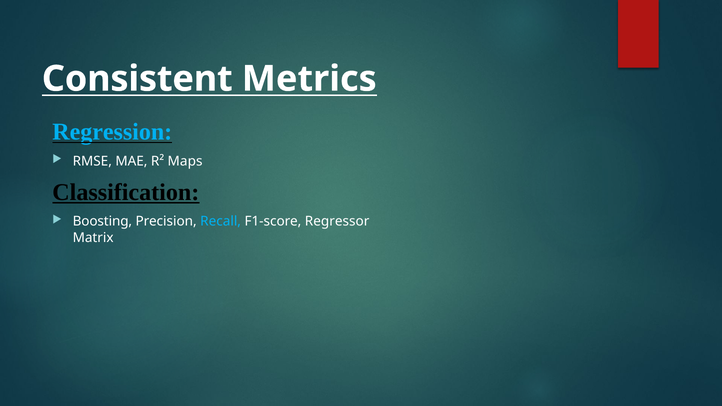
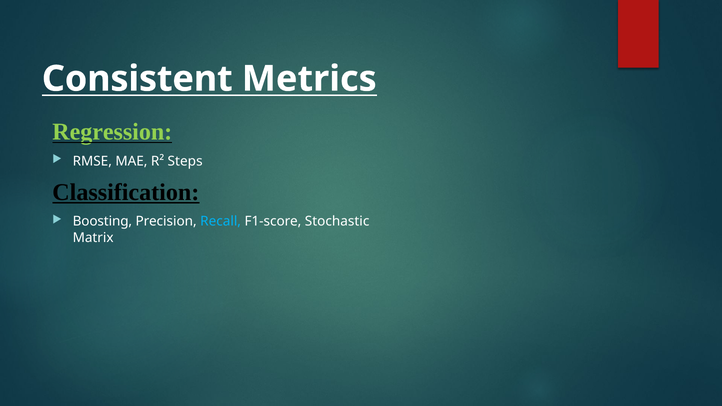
Regression colour: light blue -> light green (112, 132)
Maps: Maps -> Steps (185, 161)
Regressor: Regressor -> Stochastic (337, 222)
